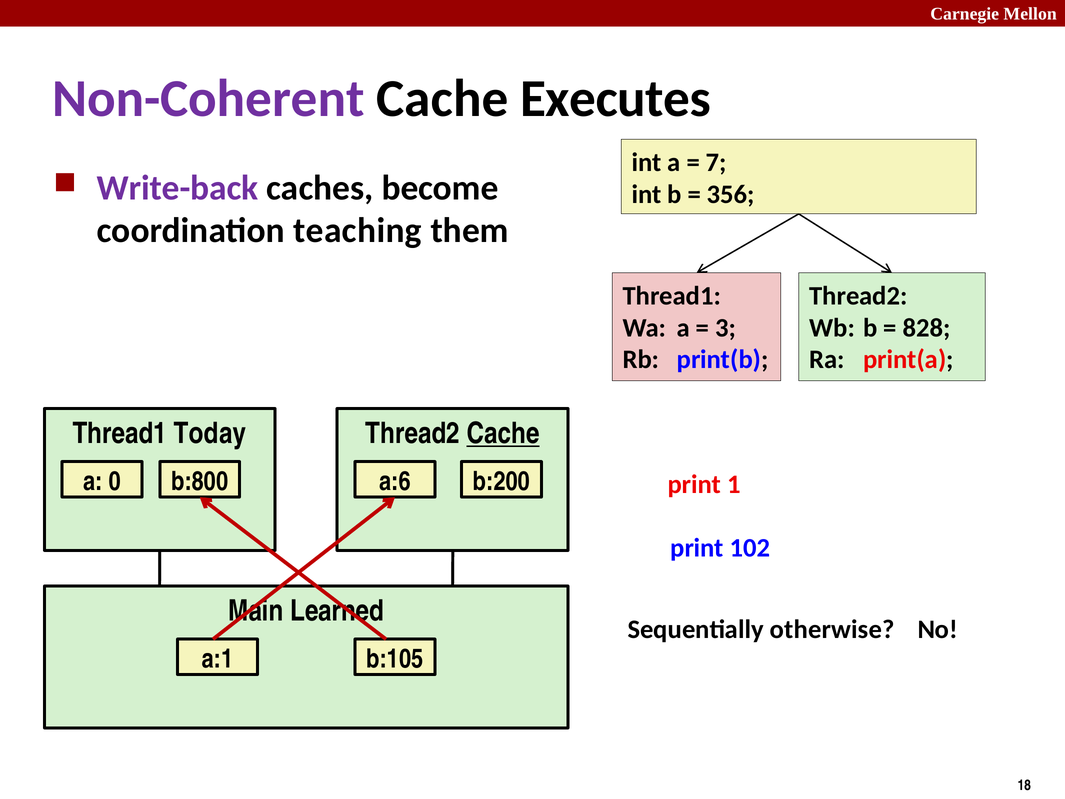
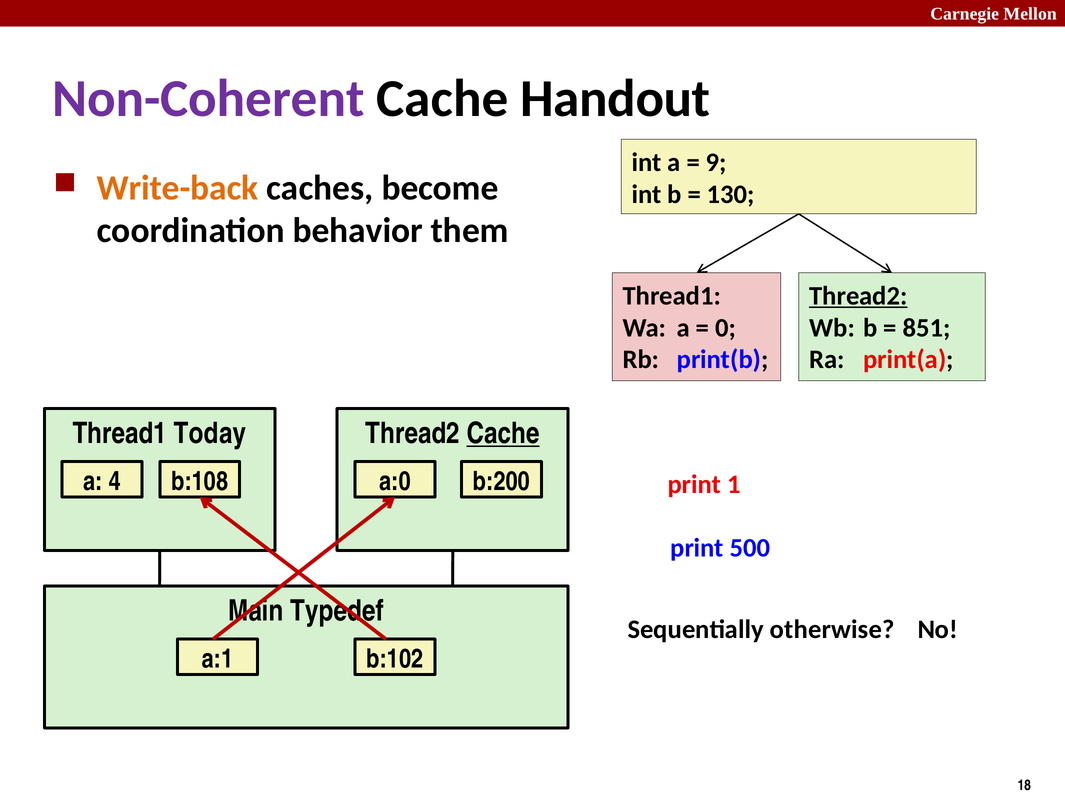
Executes: Executes -> Handout (615, 99)
7: 7 -> 9 (716, 163)
Write-back colour: purple -> orange (178, 188)
356: 356 -> 130 (731, 194)
teaching: teaching -> behavior (358, 230)
Thread2 underline: none -> present (858, 296)
3: 3 -> 0 (725, 328)
828: 828 -> 851 (927, 328)
0: 0 -> 4 (115, 481)
b:800: b:800 -> b:108 (200, 481)
a:6: a:6 -> a:0 (395, 481)
102: 102 -> 500 (750, 548)
Learned: Learned -> Typedef (337, 611)
b:105: b:105 -> b:102 (395, 659)
